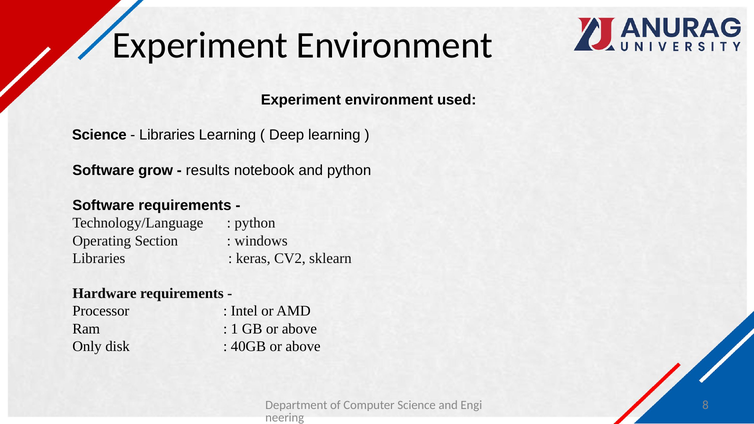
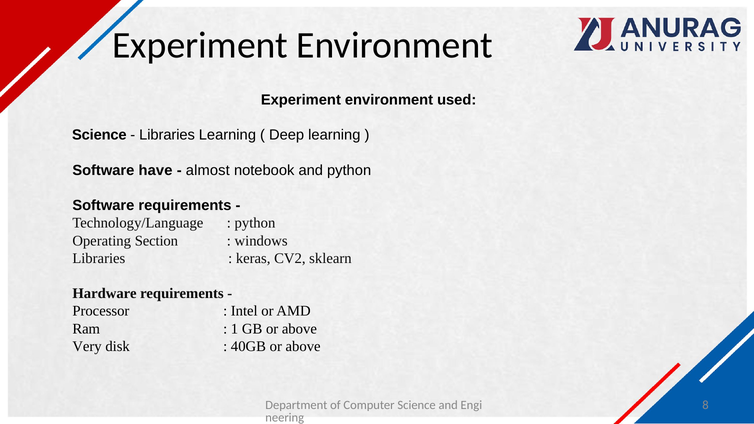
grow: grow -> have (155, 170)
results: results -> almost (208, 170)
Only: Only -> Very (87, 346)
